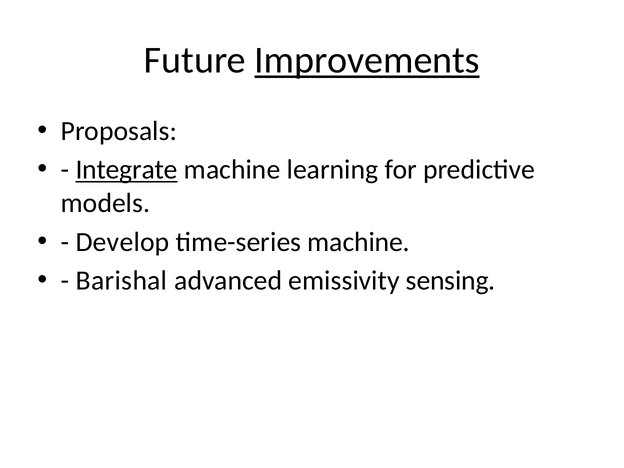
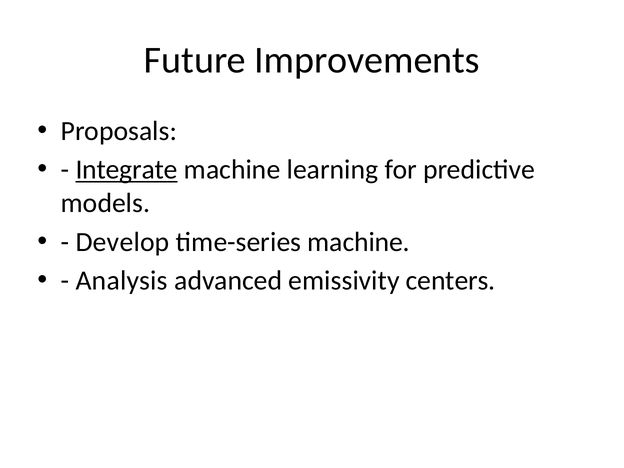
Improvements underline: present -> none (367, 60)
Barishal: Barishal -> Analysis (122, 281)
sensing: sensing -> centers (451, 281)
